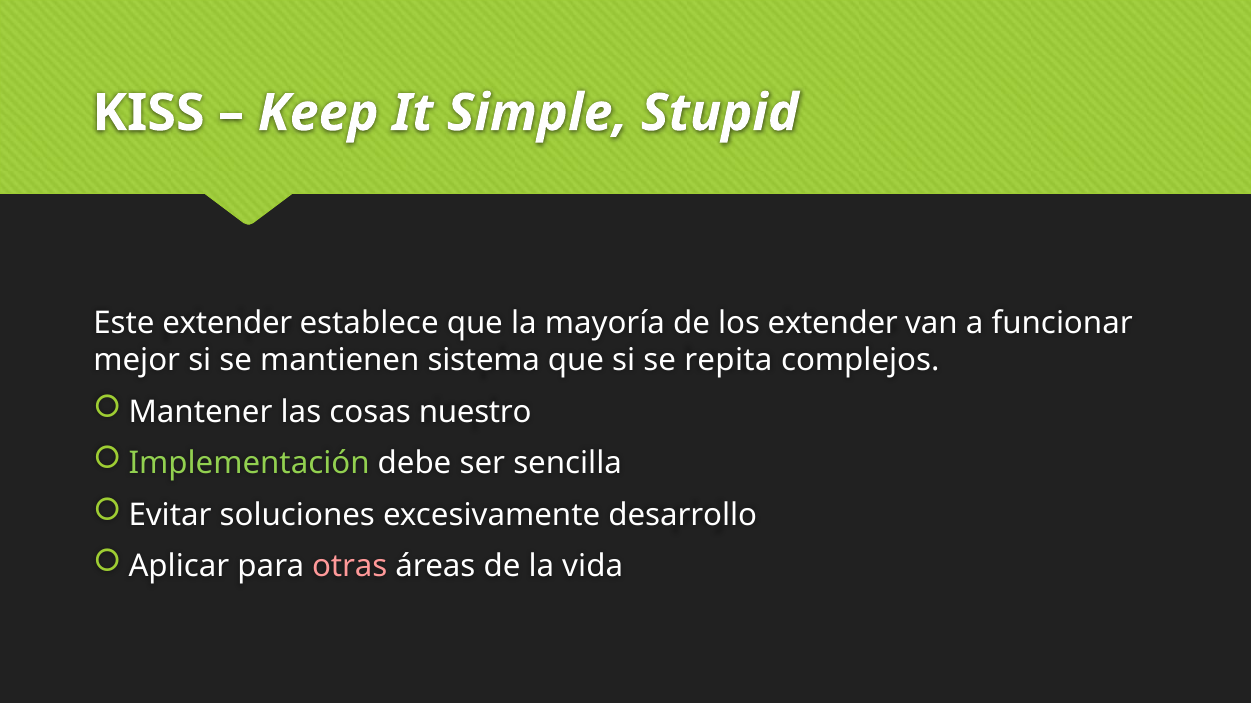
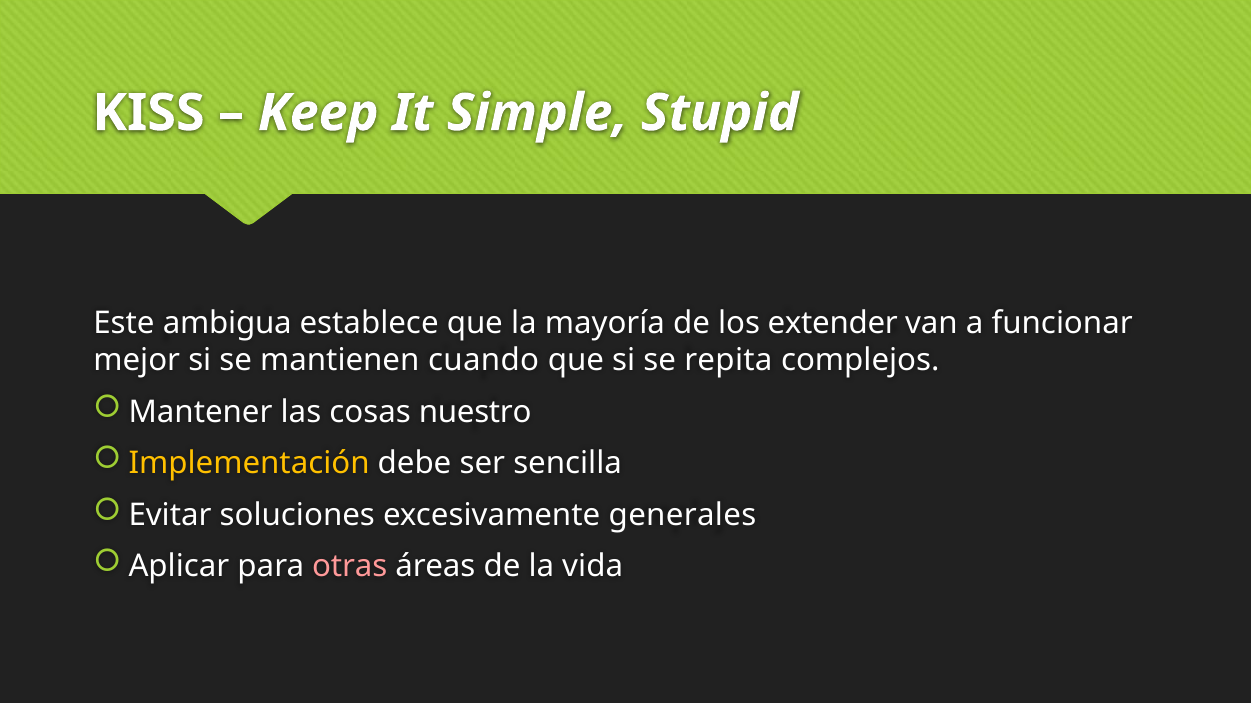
Este extender: extender -> ambigua (227, 323)
sistema: sistema -> cuando (484, 361)
Implementación colour: light green -> yellow (249, 464)
desarrollo: desarrollo -> generales (683, 515)
